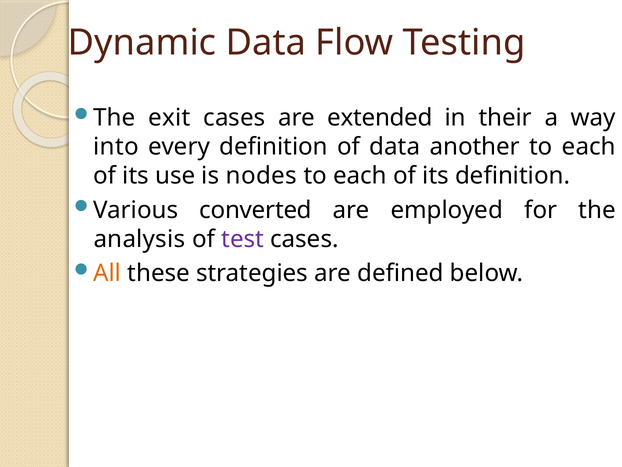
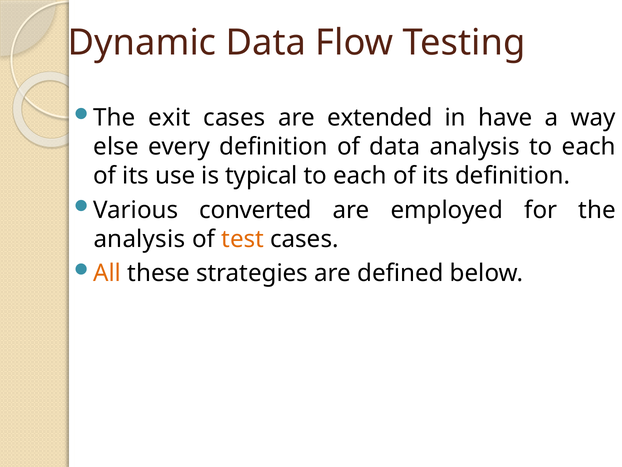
their: their -> have (505, 118)
into: into -> else (116, 147)
data another: another -> analysis (475, 147)
nodes: nodes -> typical (262, 176)
test colour: purple -> orange (243, 239)
